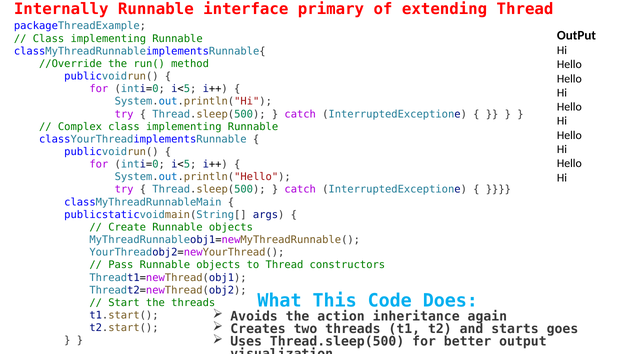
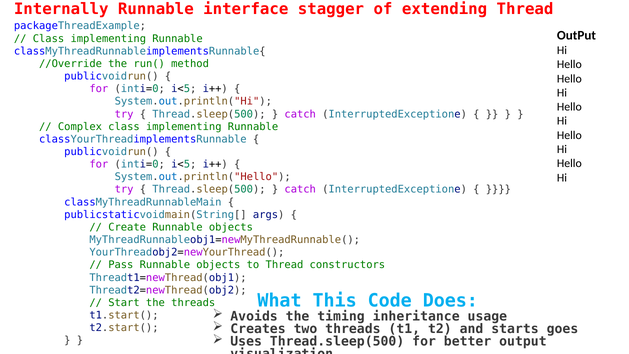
primary: primary -> stagger (331, 9)
action: action -> timing (341, 316)
again: again -> usage (487, 316)
